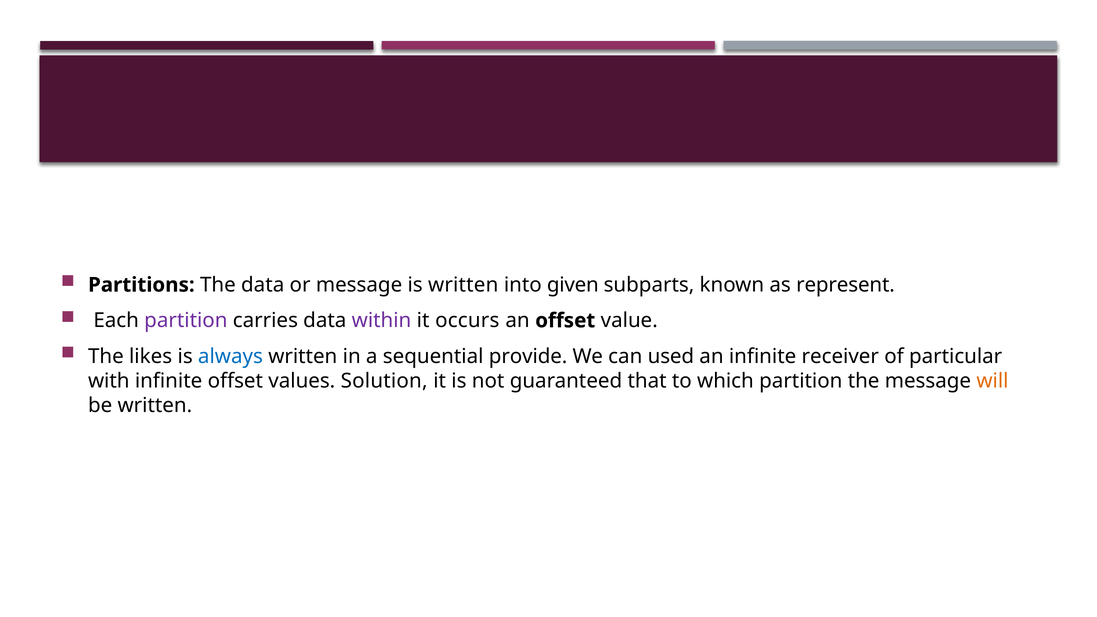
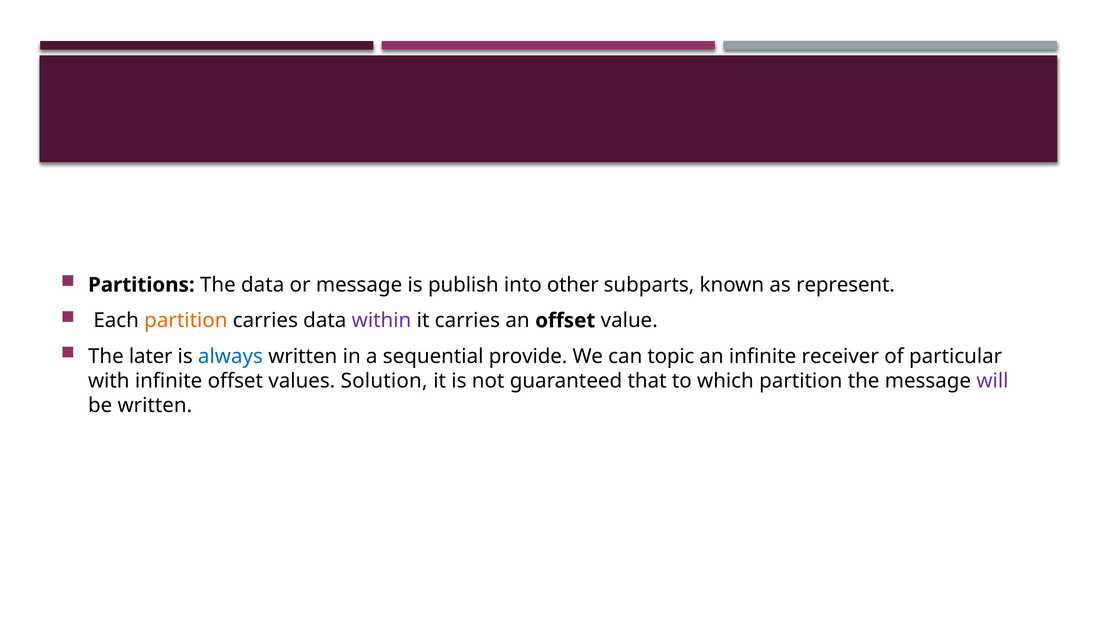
is written: written -> publish (463, 285)
given: given -> other (573, 285)
partition colour: purple -> orange (186, 321)
it occurs: occurs -> carries (467, 321)
likes: likes -> later (151, 356)
used: used -> topic (671, 356)
will colour: orange -> purple (992, 381)
